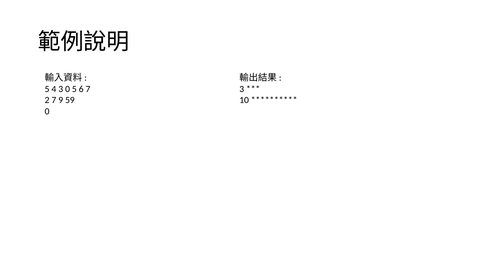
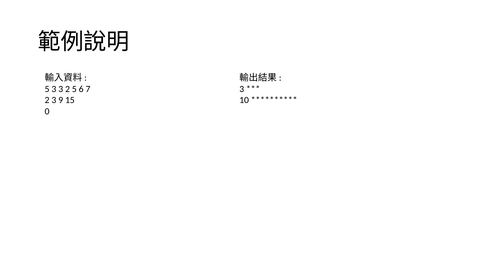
5 4: 4 -> 3 (54, 89)
3 0: 0 -> 2 (68, 89)
2 7: 7 -> 3 (54, 100)
59: 59 -> 15 (70, 100)
